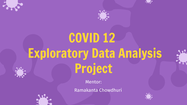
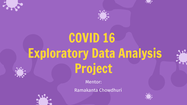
12: 12 -> 16 (109, 38)
